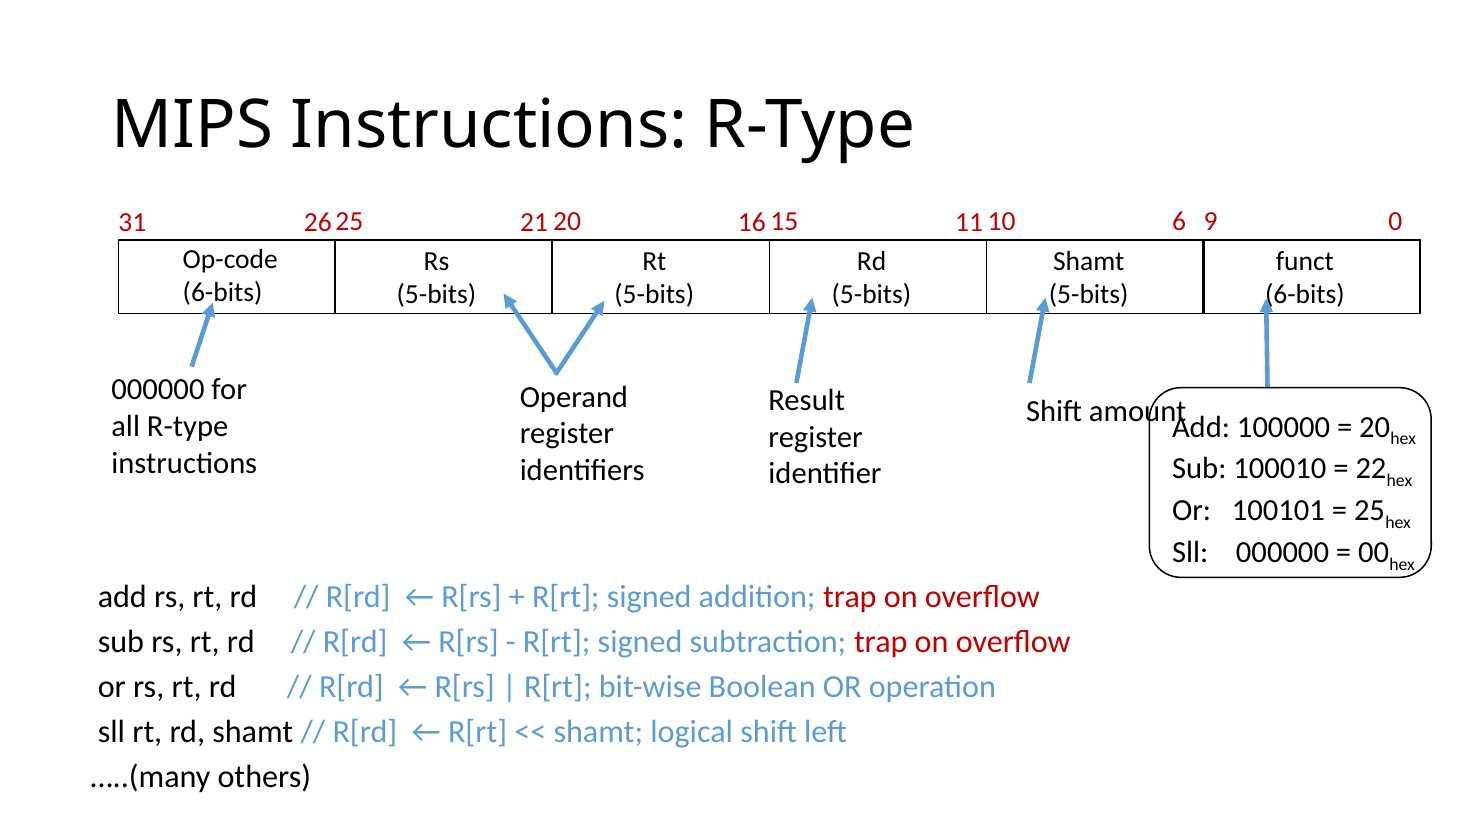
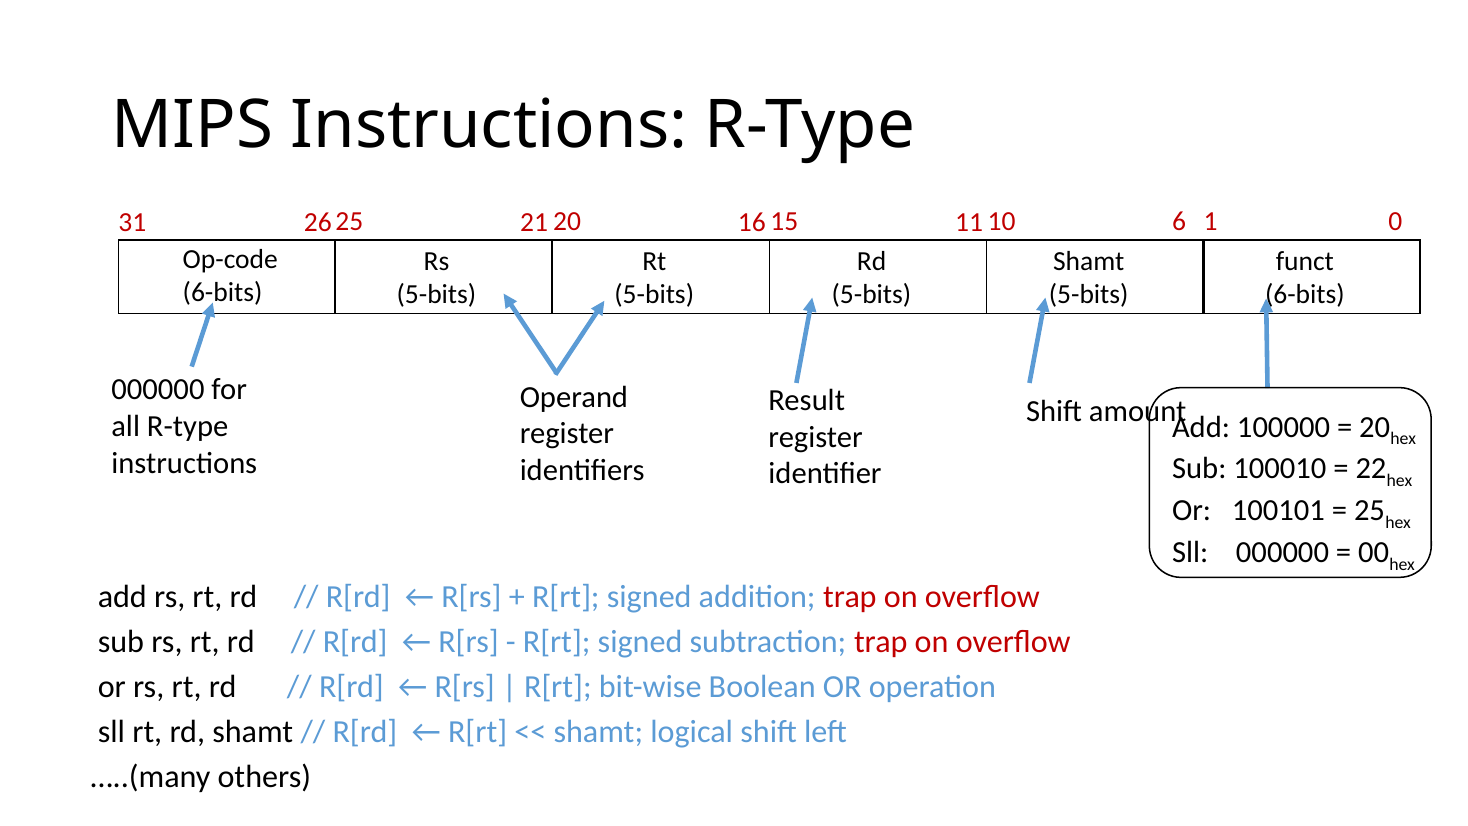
9: 9 -> 1 (1211, 222)
